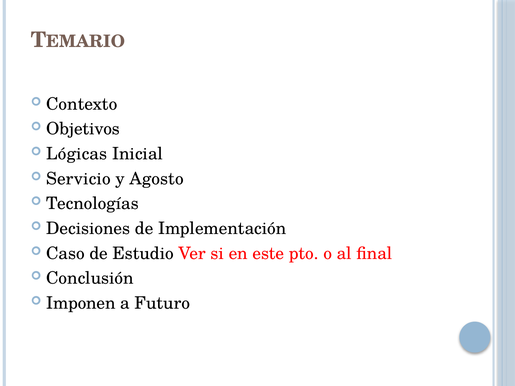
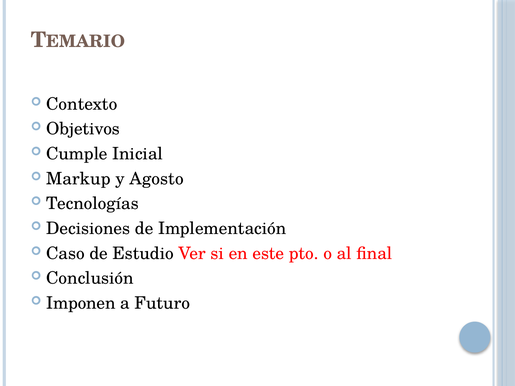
Lógicas: Lógicas -> Cumple (77, 154)
Servicio: Servicio -> Markup (78, 179)
